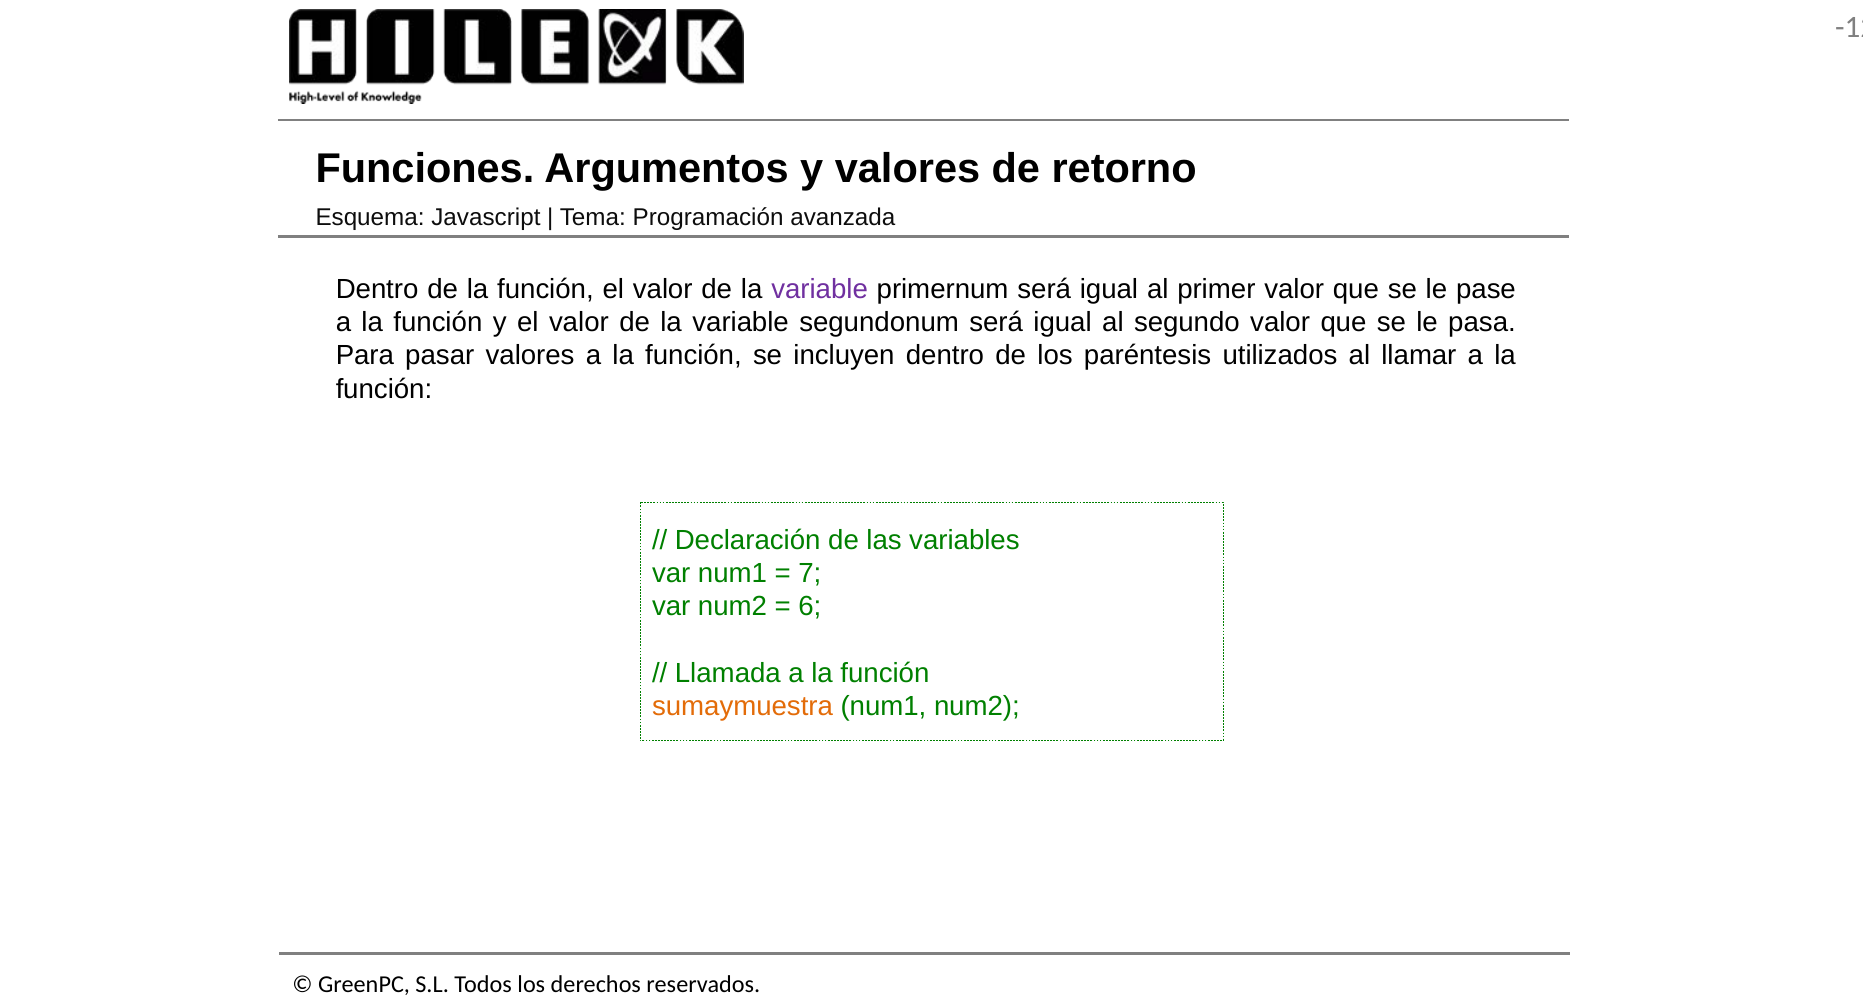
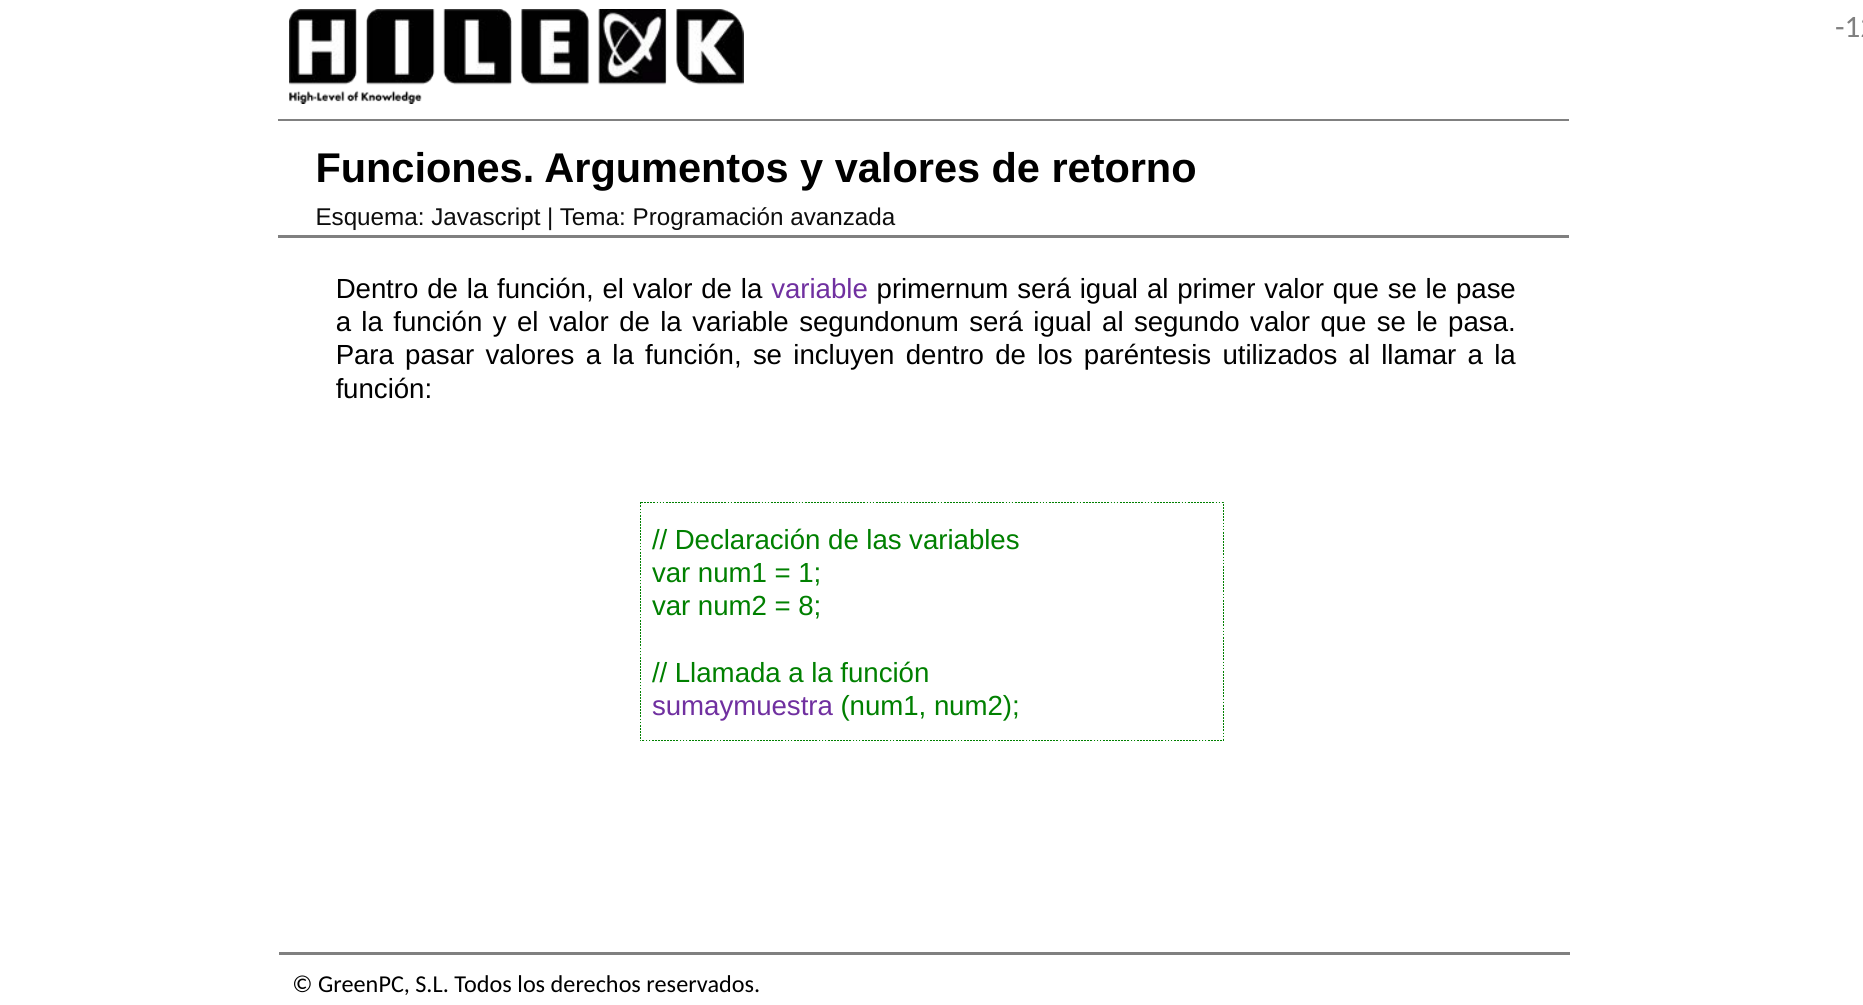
7: 7 -> 1 (810, 574)
6: 6 -> 8 (810, 607)
sumaymuestra colour: orange -> purple (743, 706)
